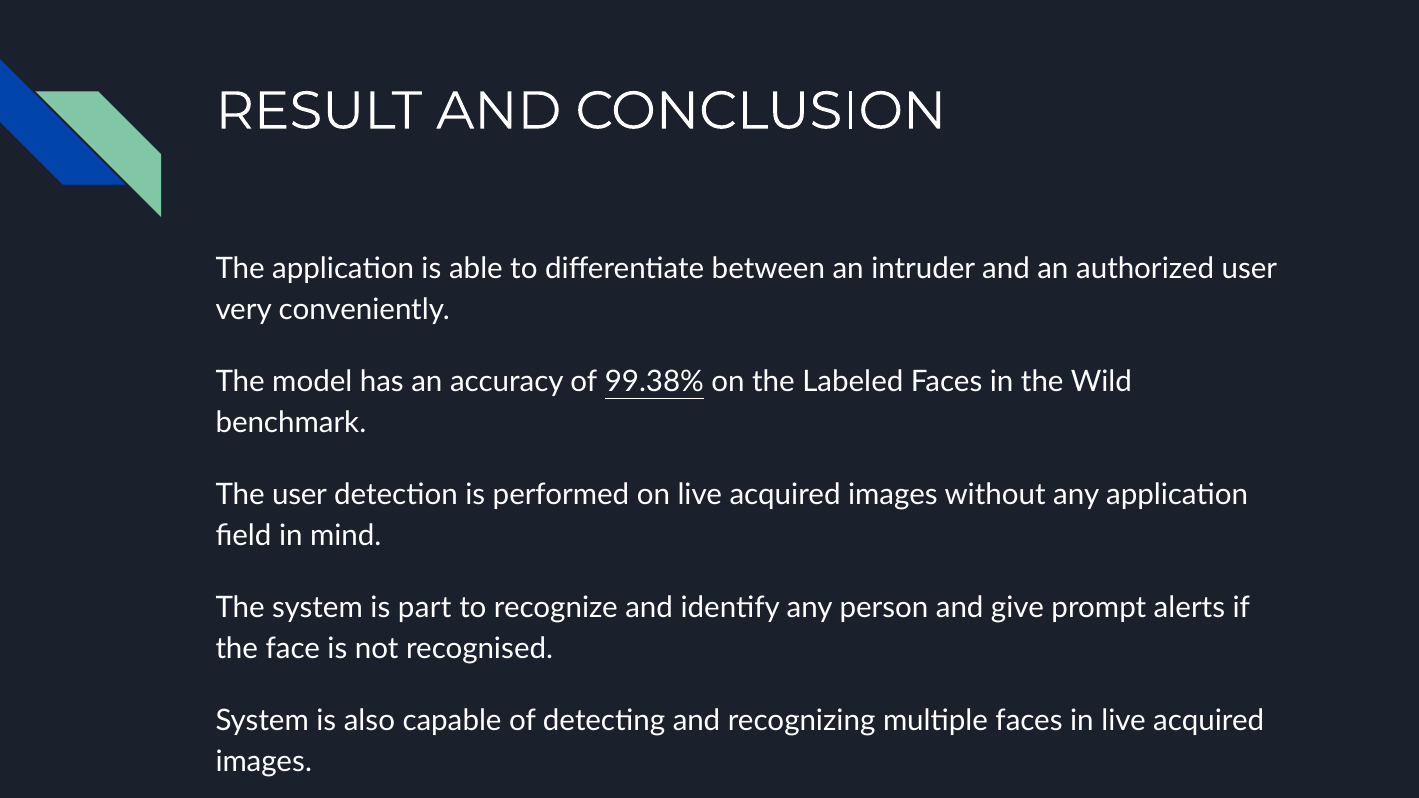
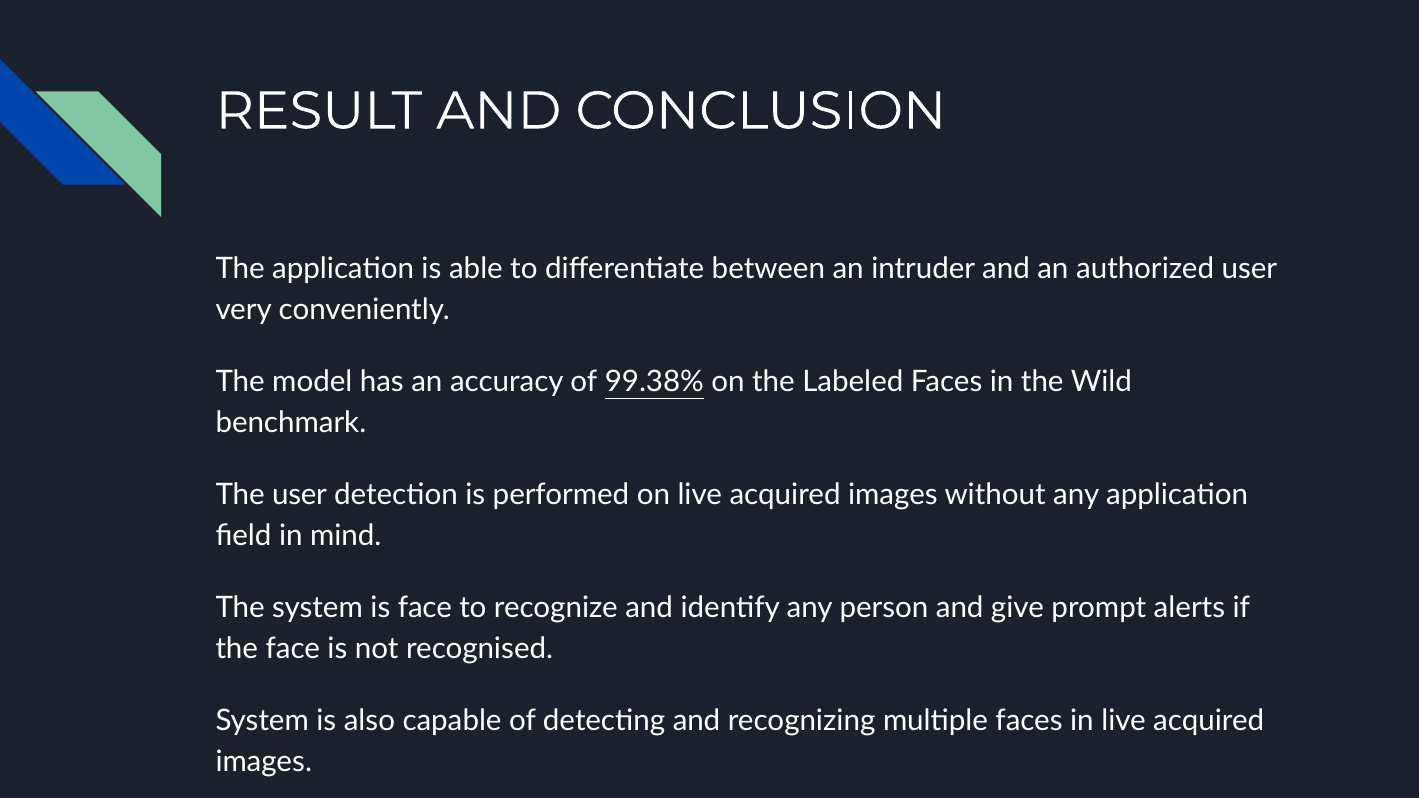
is part: part -> face (425, 608)
